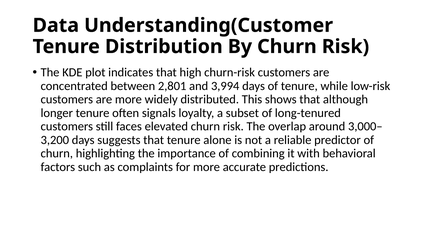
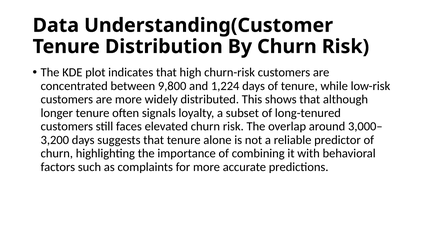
2,801: 2,801 -> 9,800 (172, 86)
3,994: 3,994 -> 1,224 (225, 86)
